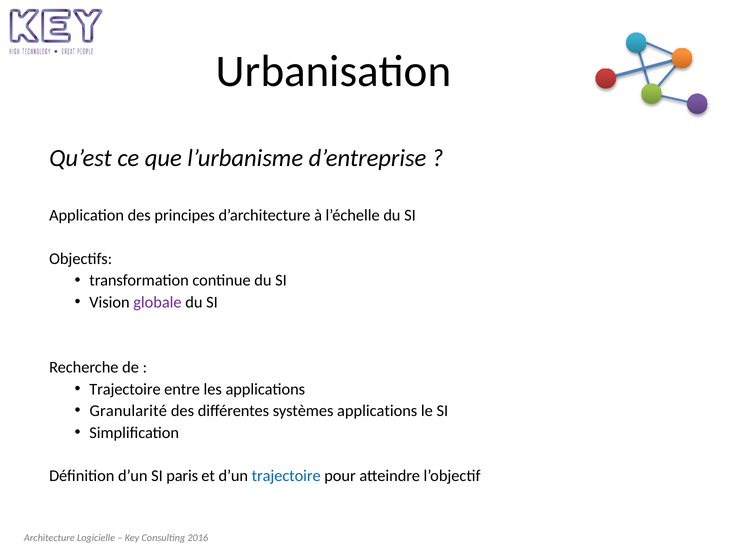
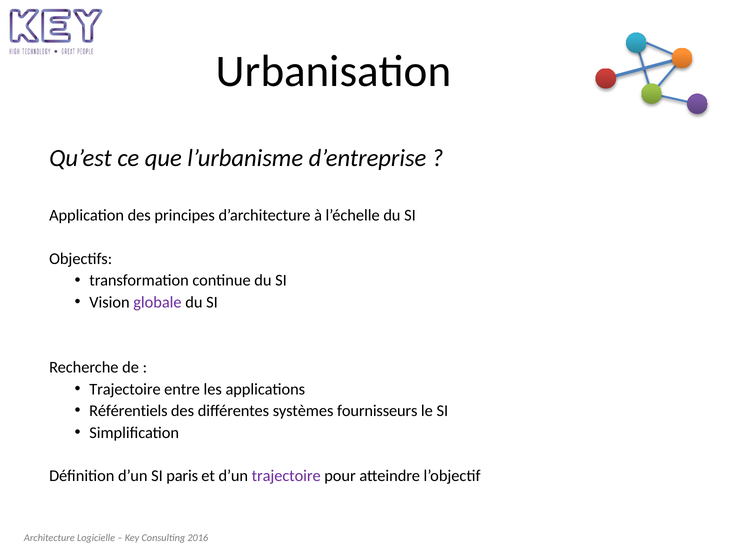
Granularité: Granularité -> Référentiels (128, 411)
systèmes applications: applications -> fournisseurs (377, 411)
trajectoire colour: blue -> purple (286, 476)
